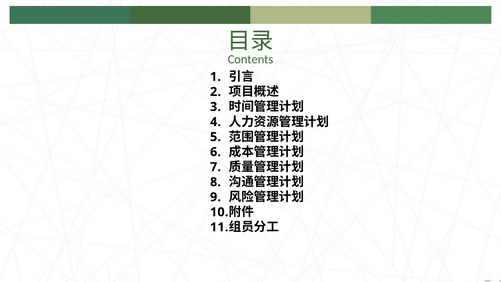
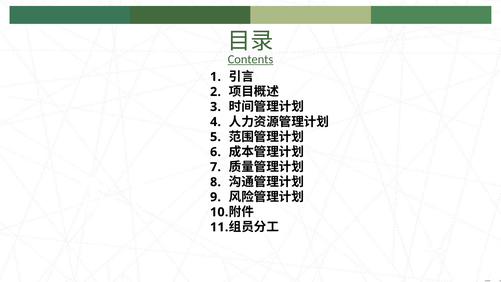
Contents underline: none -> present (250, 59)
